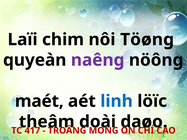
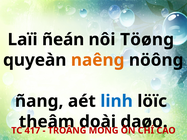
chim: chim -> ñeán (63, 40)
naêng colour: purple -> orange (98, 60)
maét: maét -> ñang (39, 101)
